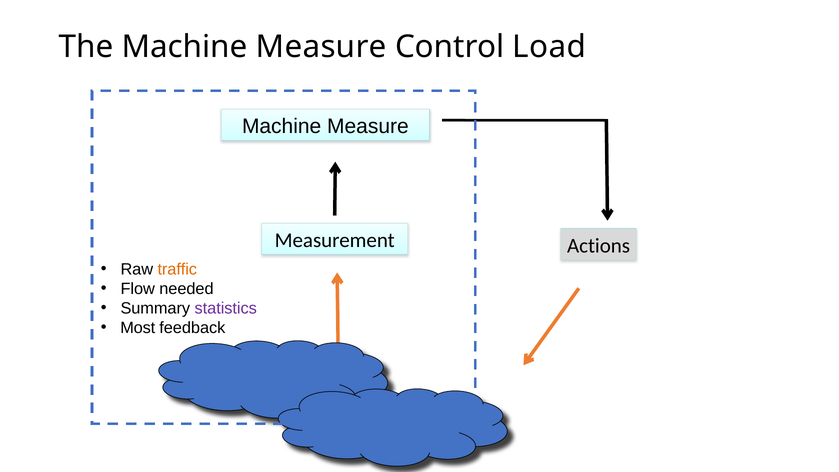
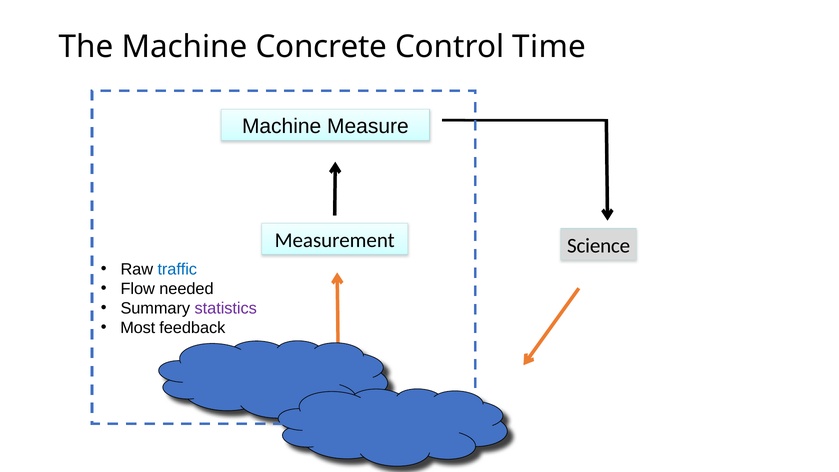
The Machine Measure: Measure -> Concrete (321, 47)
Load: Load -> Time (549, 47)
Actions: Actions -> Science (599, 246)
traffic colour: orange -> blue (177, 269)
